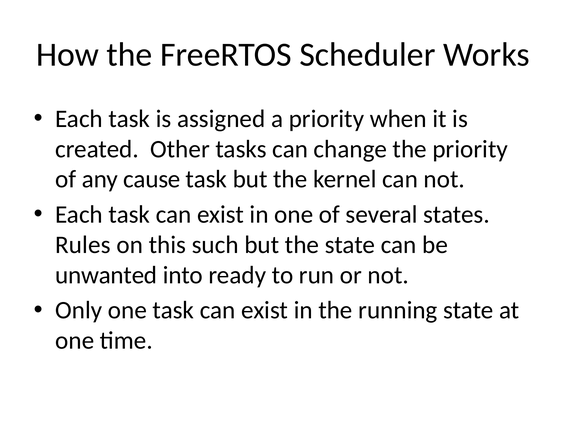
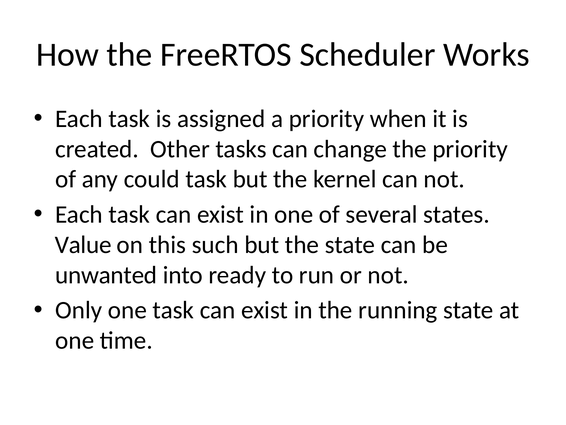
cause: cause -> could (152, 179)
Rules: Rules -> Value (83, 245)
